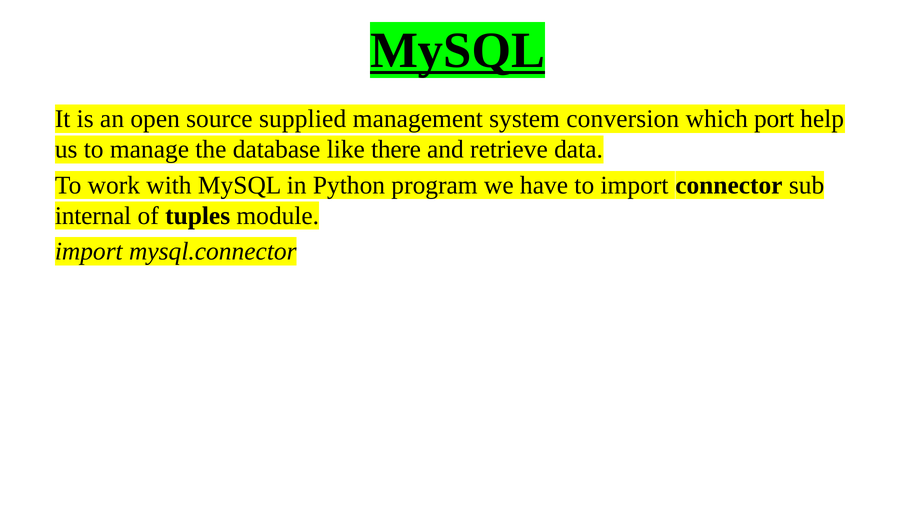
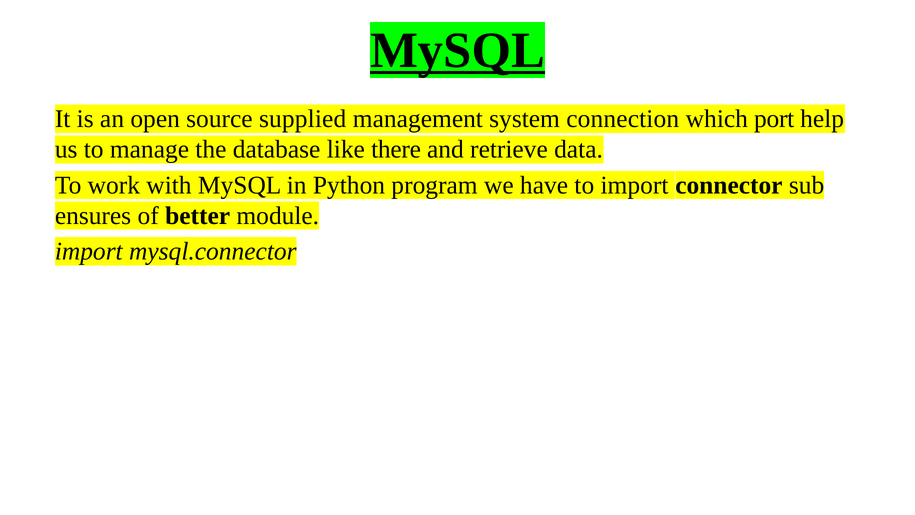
conversion: conversion -> connection (623, 119)
internal: internal -> ensures (93, 216)
tuples: tuples -> better (198, 216)
